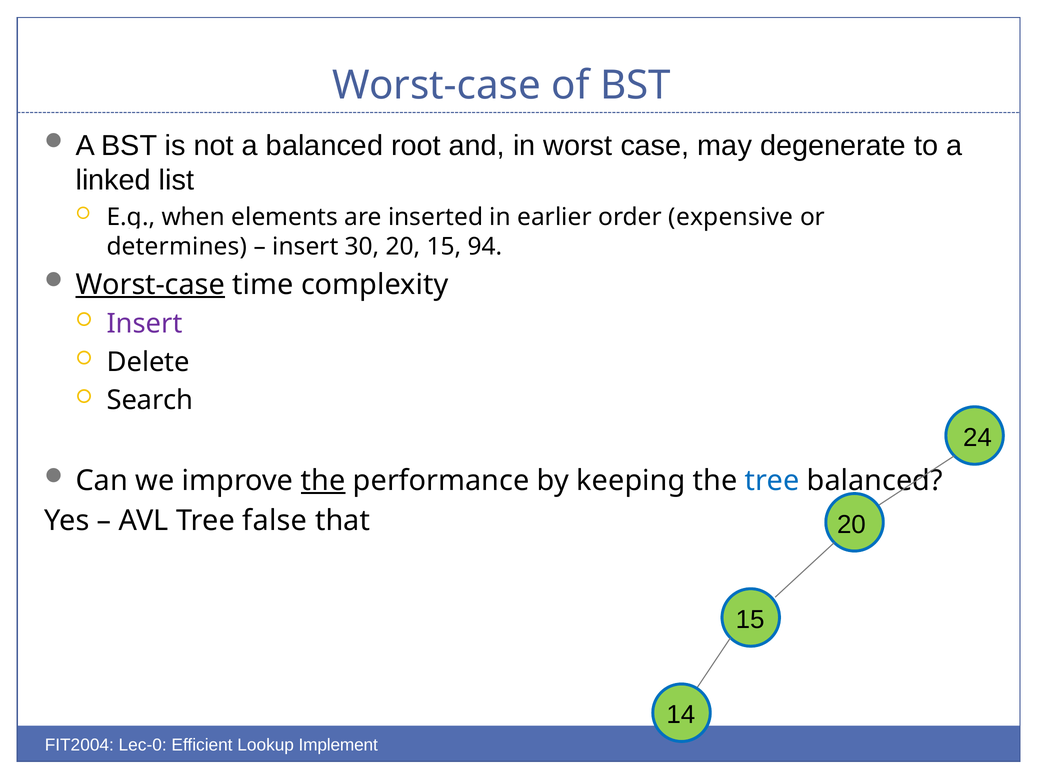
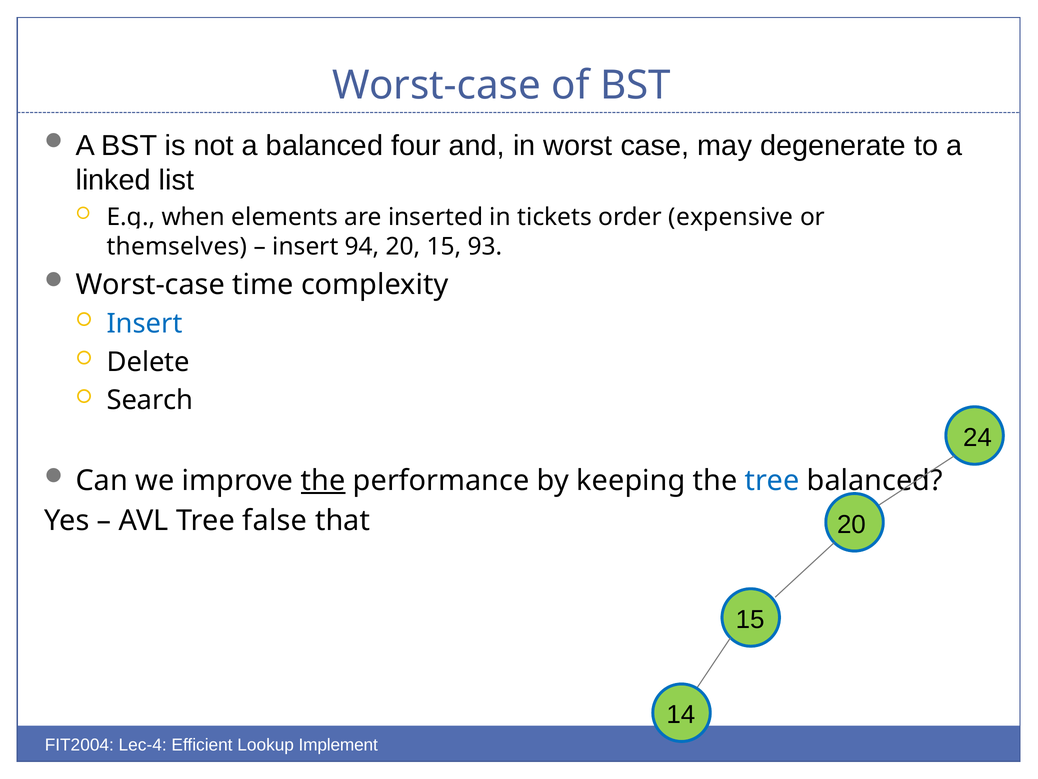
root: root -> four (416, 146)
earlier: earlier -> tickets (555, 217)
determines: determines -> themselves (177, 246)
30: 30 -> 94 (362, 246)
94: 94 -> 93 (485, 246)
Worst-case underline: present -> none (150, 284)
Insert colour: purple -> blue (145, 324)
Lec-0: Lec-0 -> Lec-4 (143, 744)
